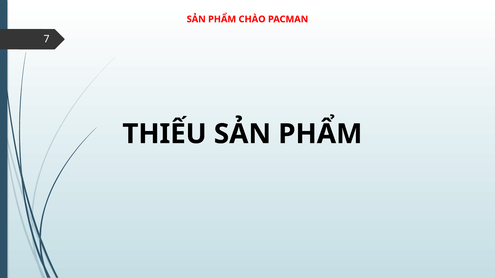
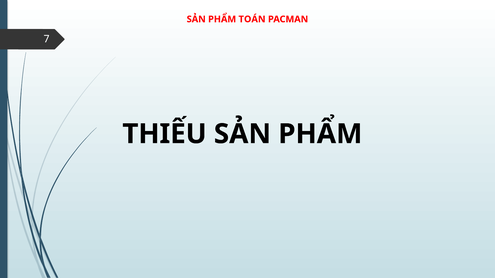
CHÀO: CHÀO -> TOÁN (252, 19)
